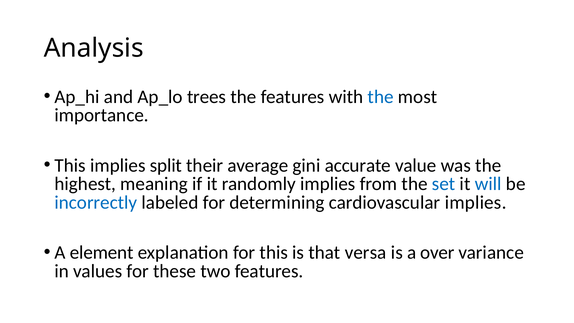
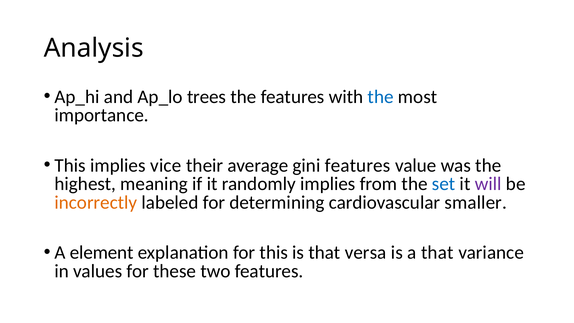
split: split -> vice (166, 165)
gini accurate: accurate -> features (358, 165)
will colour: blue -> purple (488, 184)
incorrectly colour: blue -> orange (96, 203)
cardiovascular implies: implies -> smaller (476, 203)
a over: over -> that (437, 253)
